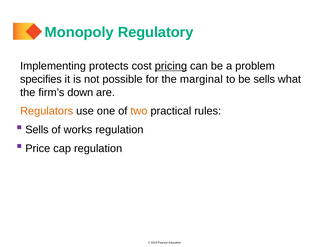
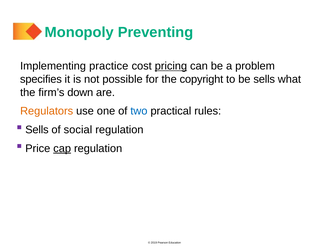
Regulatory: Regulatory -> Preventing (156, 32)
protects: protects -> practice (109, 66)
marginal: marginal -> copyright (201, 79)
two colour: orange -> blue (139, 111)
works: works -> social (78, 130)
cap underline: none -> present (62, 148)
